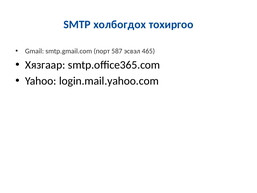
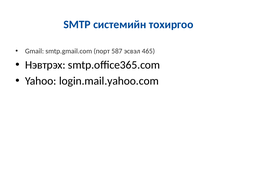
холбогдох: холбогдох -> системийн (120, 25)
Хязгаар: Хязгаар -> Нэвтрэх (45, 65)
